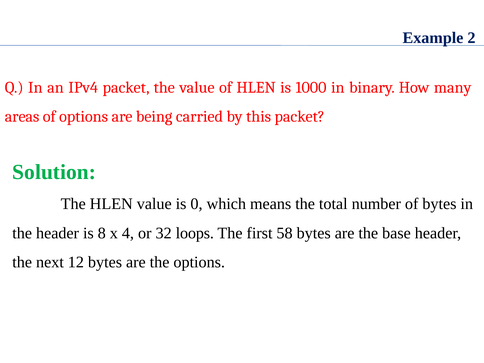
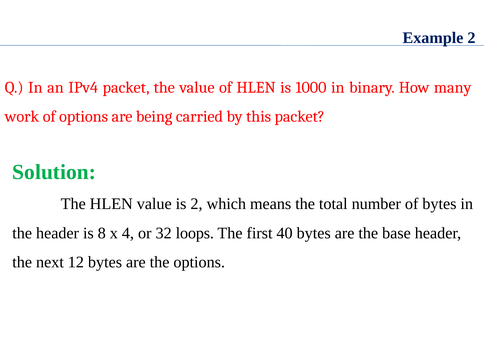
areas: areas -> work (22, 116)
is 0: 0 -> 2 (197, 204)
58: 58 -> 40 (285, 233)
